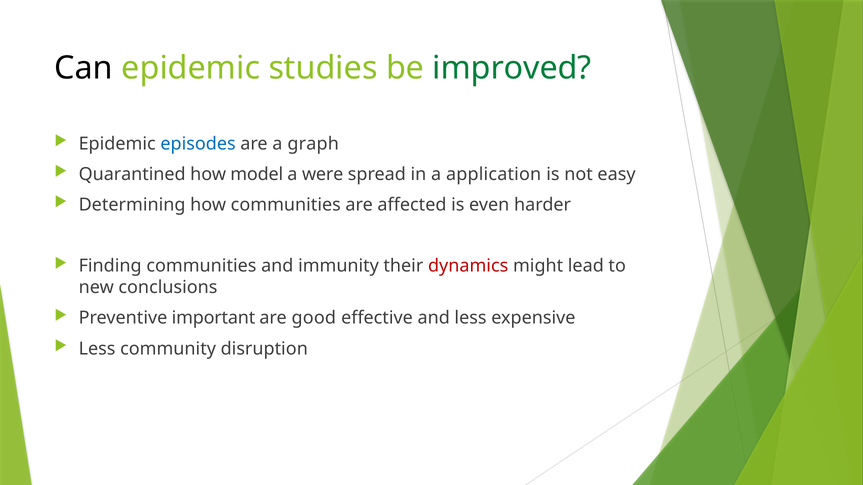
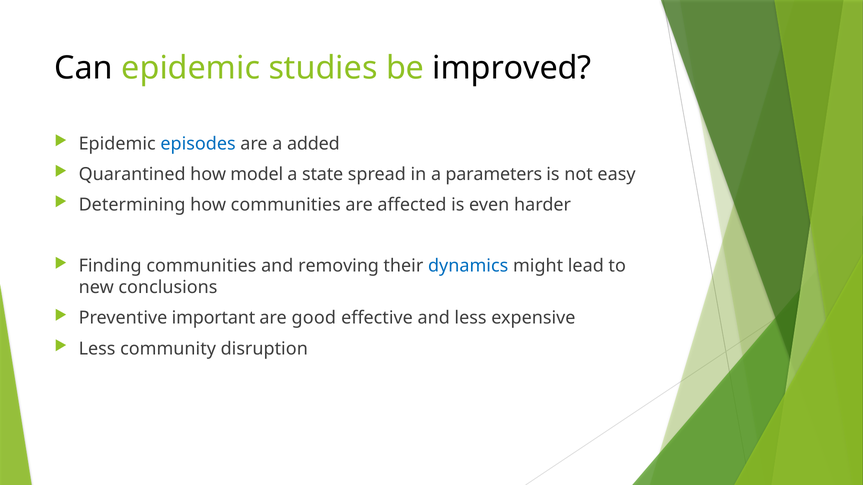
improved colour: green -> black (512, 68)
graph: graph -> added (313, 144)
were: were -> state (323, 174)
application: application -> parameters (494, 174)
immunity: immunity -> removing (339, 266)
dynamics colour: red -> blue (468, 266)
